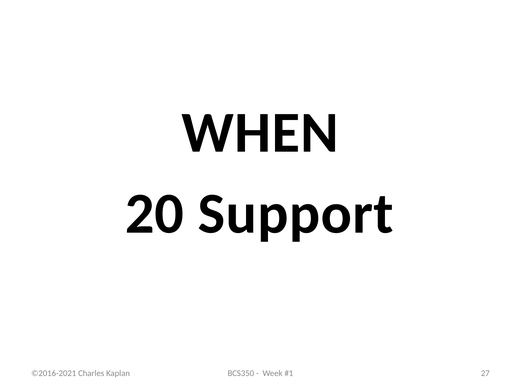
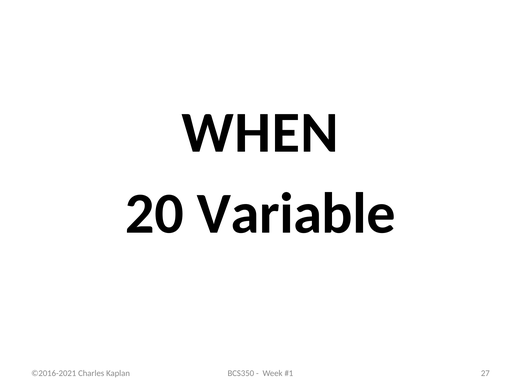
Support: Support -> Variable (296, 214)
